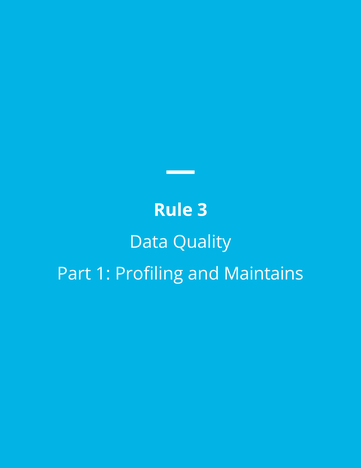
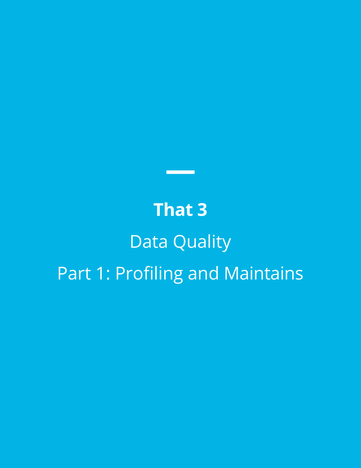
Rule: Rule -> That (173, 210)
